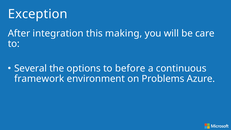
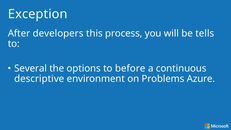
integration: integration -> developers (58, 33)
making: making -> process (124, 33)
care: care -> tells (205, 33)
framework: framework -> descriptive (39, 79)
